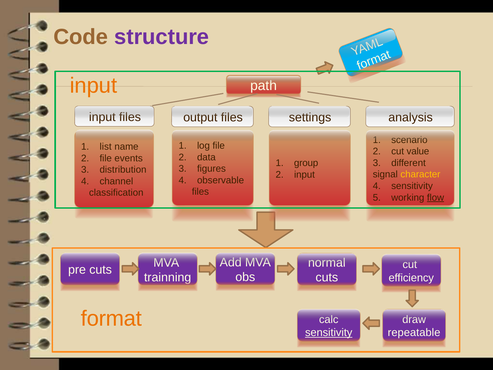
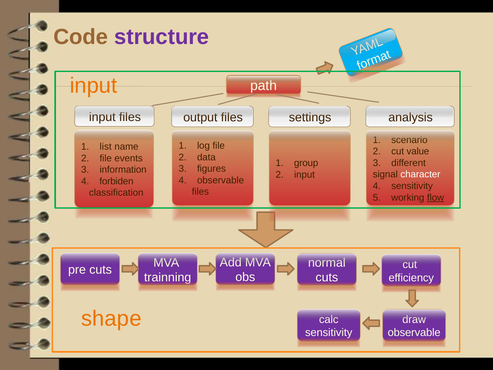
distribution: distribution -> information (123, 170)
character colour: yellow -> white (420, 174)
channel: channel -> forbiden (116, 181)
format: format -> shape (111, 318)
sensitivity underline: present -> none (329, 332)
repeatable: repeatable -> observable (414, 332)
